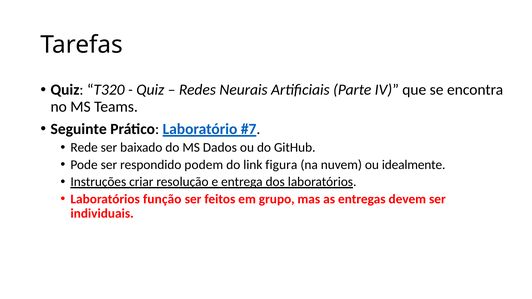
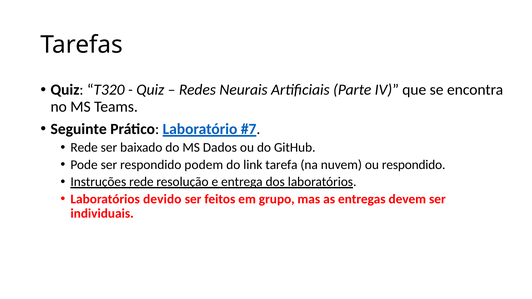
figura: figura -> tarefa (281, 165)
ou idealmente: idealmente -> respondido (414, 165)
Instruções criar: criar -> rede (141, 182)
função: função -> devido (162, 199)
